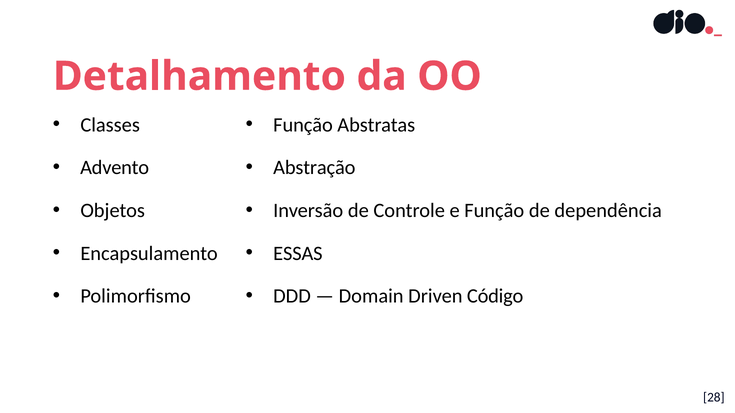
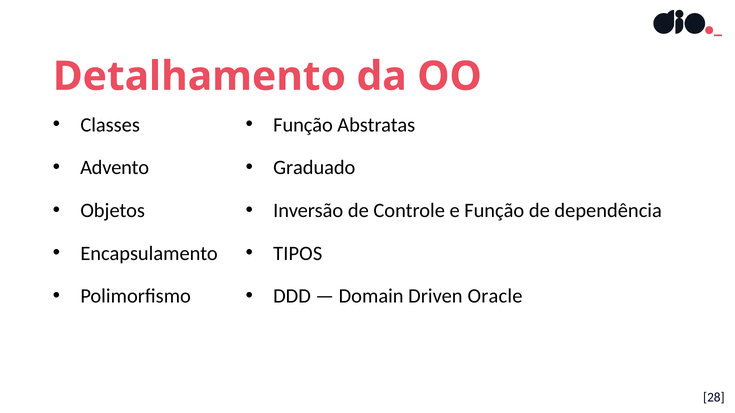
Abstração: Abstração -> Graduado (314, 168)
ESSAS: ESSAS -> TIPOS (298, 254)
Código: Código -> Oracle (495, 297)
